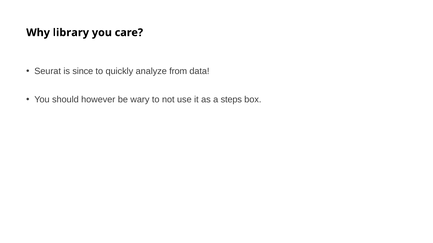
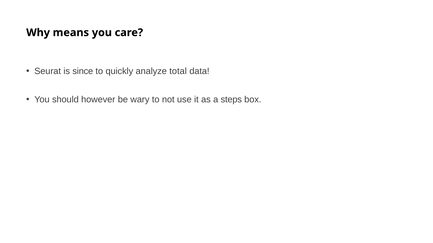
library: library -> means (71, 33)
from: from -> total (178, 71)
